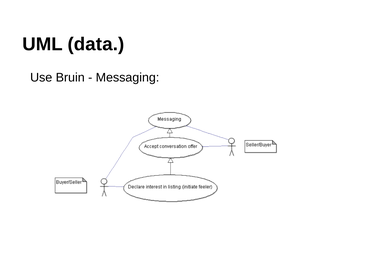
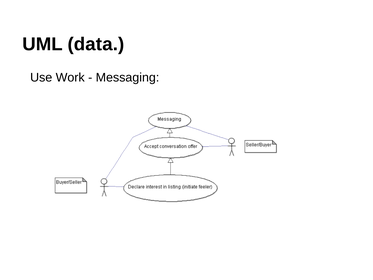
Bruin: Bruin -> Work (70, 77)
